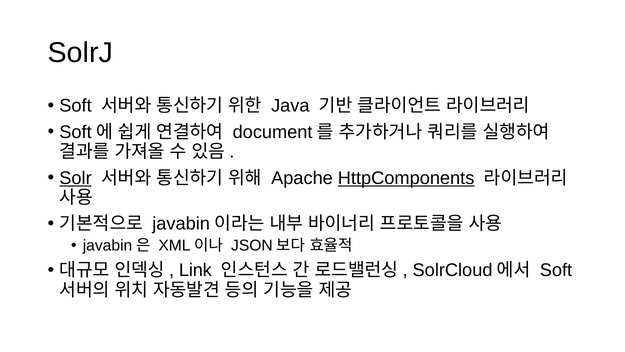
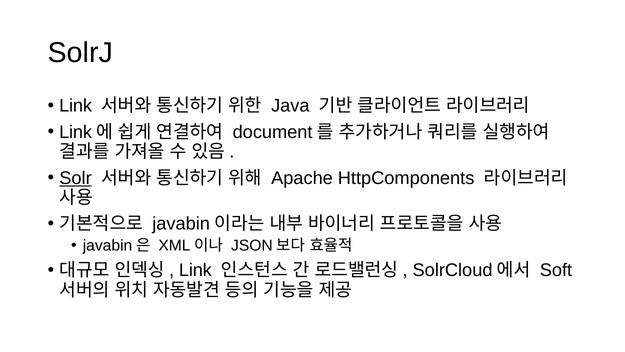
Soft: Soft -> Link (76, 106)
Soft: Soft -> Link (76, 132)
HttpComponents underline: present -> none (406, 178)
